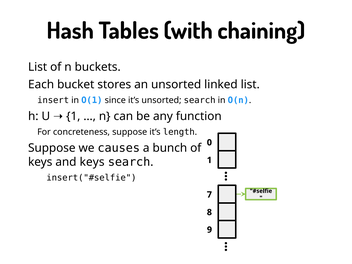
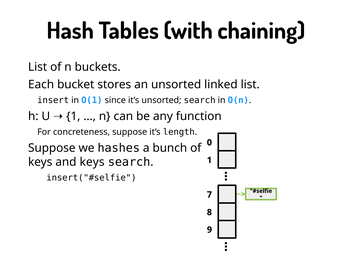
causes: causes -> hashes (119, 148)
